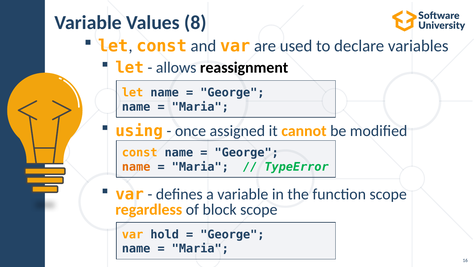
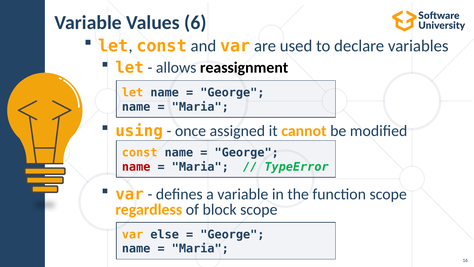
8: 8 -> 6 (195, 22)
name colour: orange -> red (136, 167)
hold: hold -> else (165, 234)
